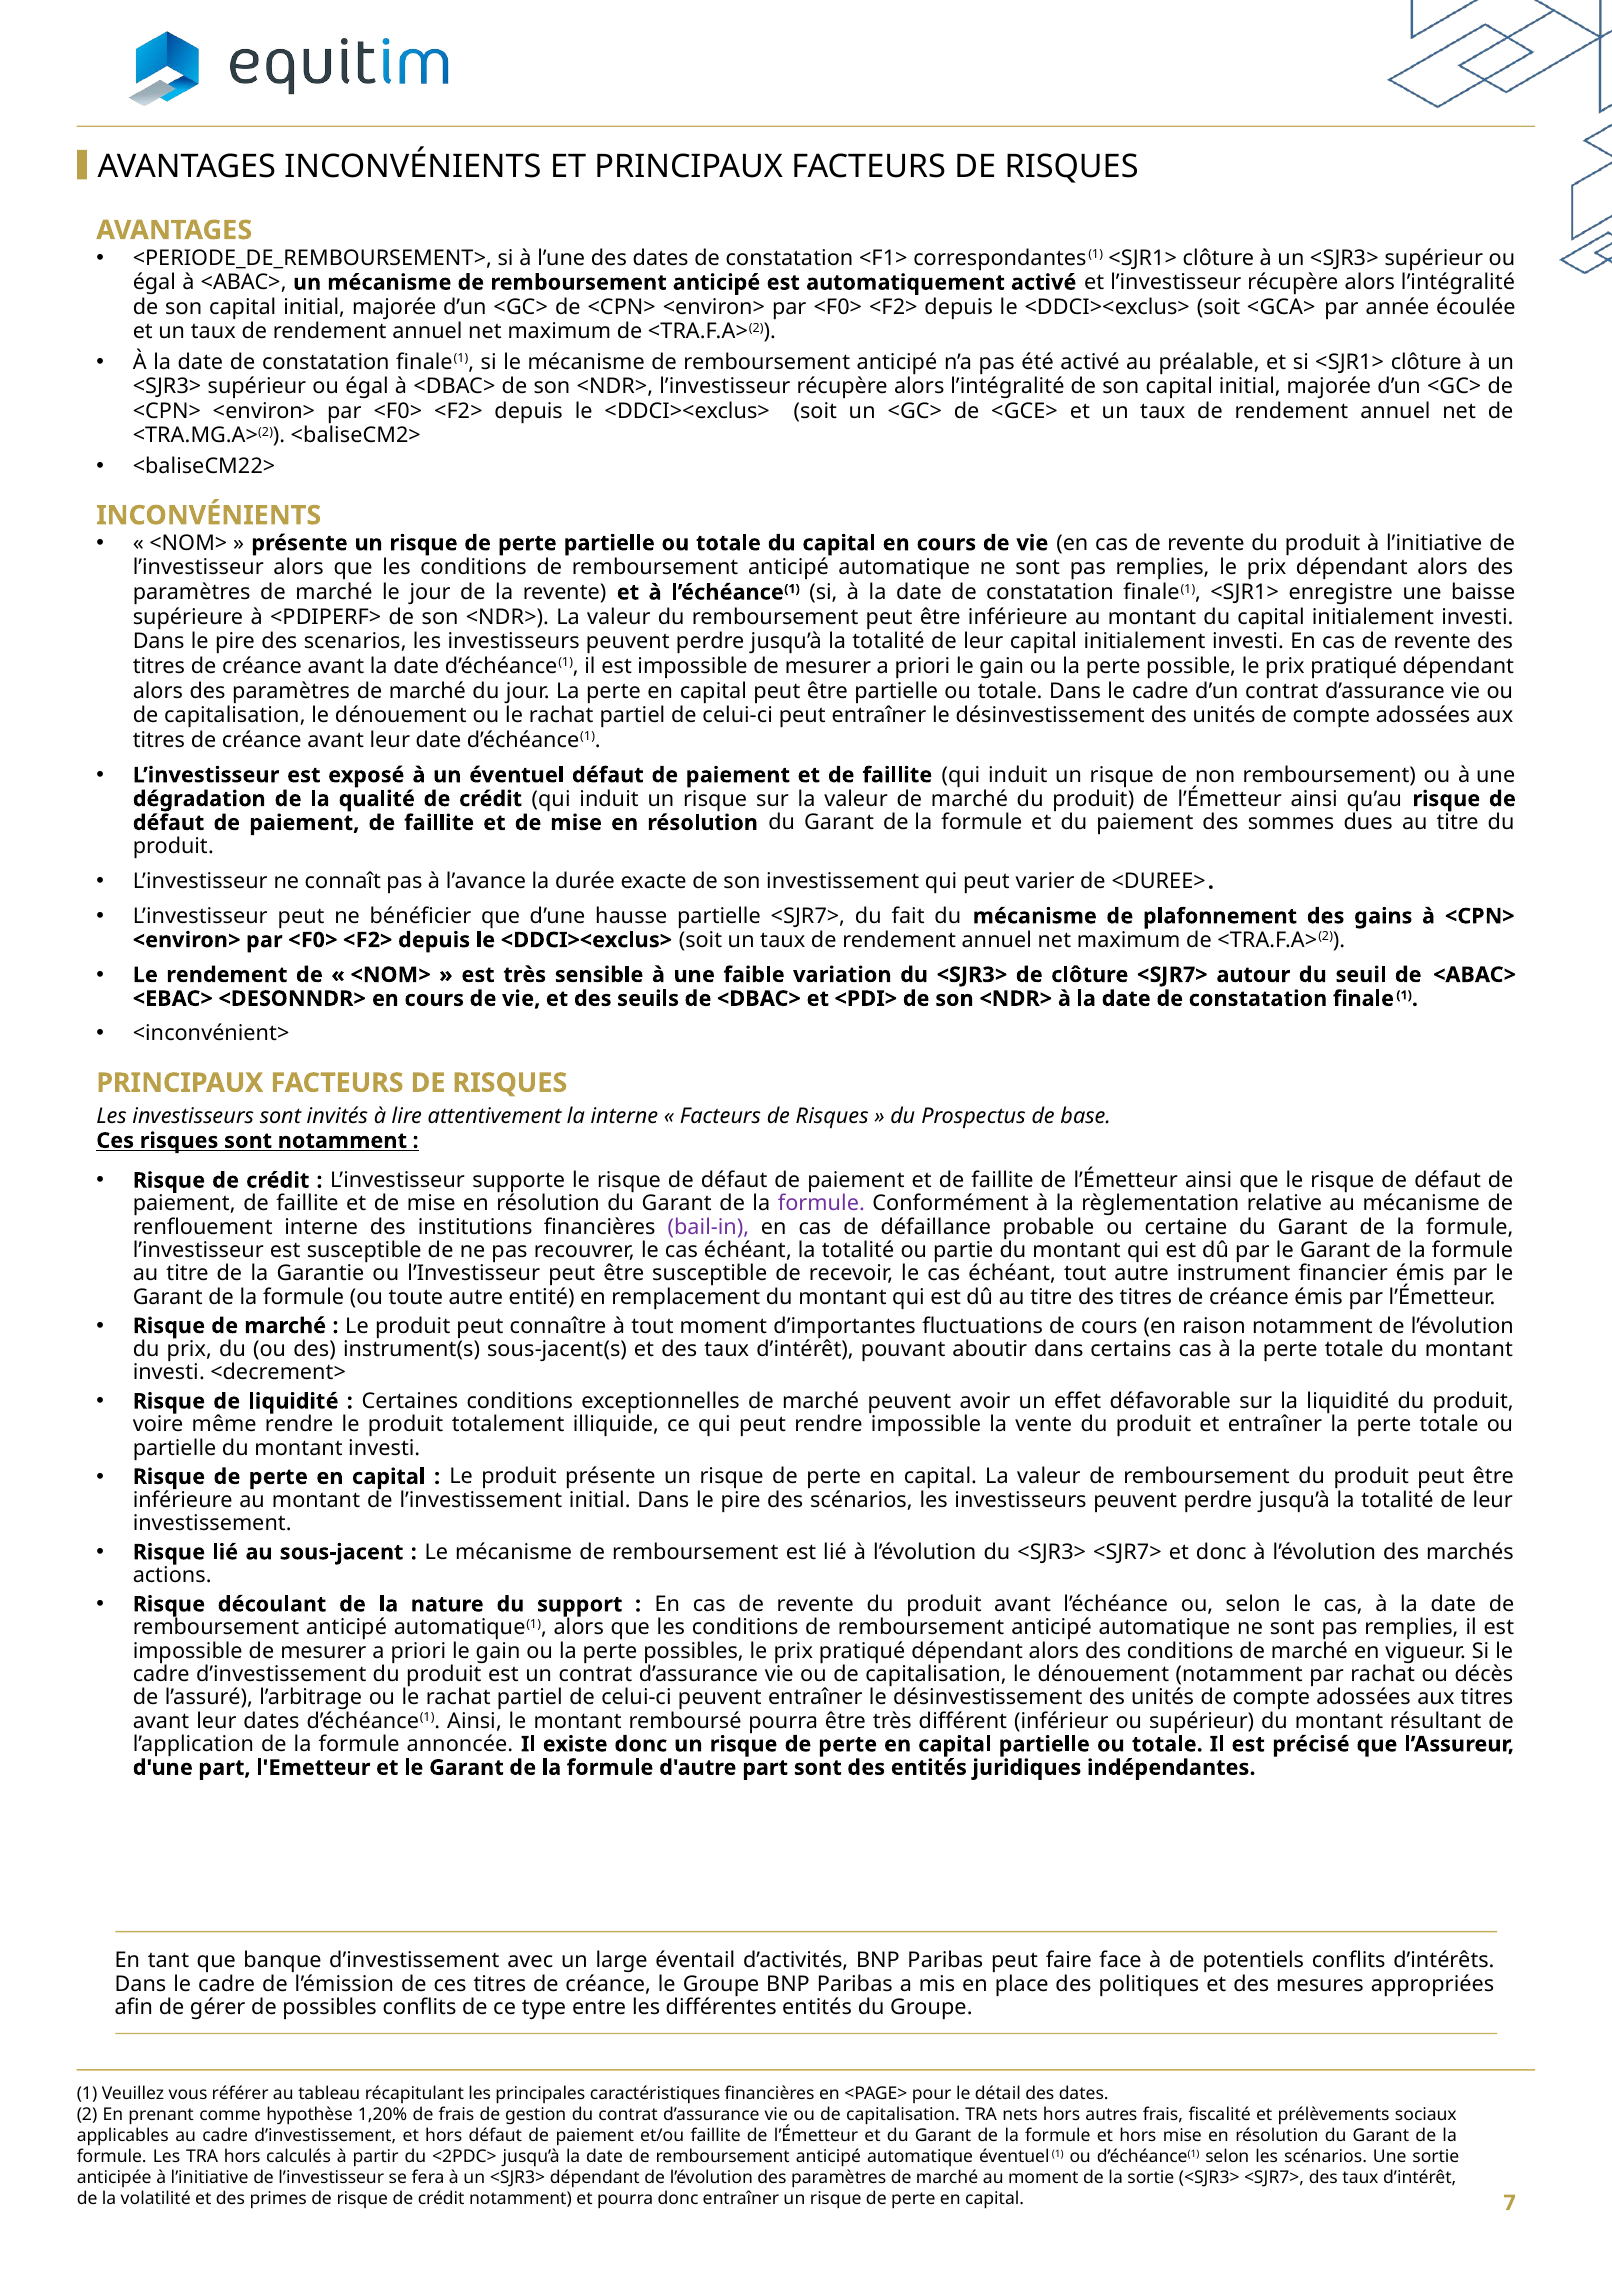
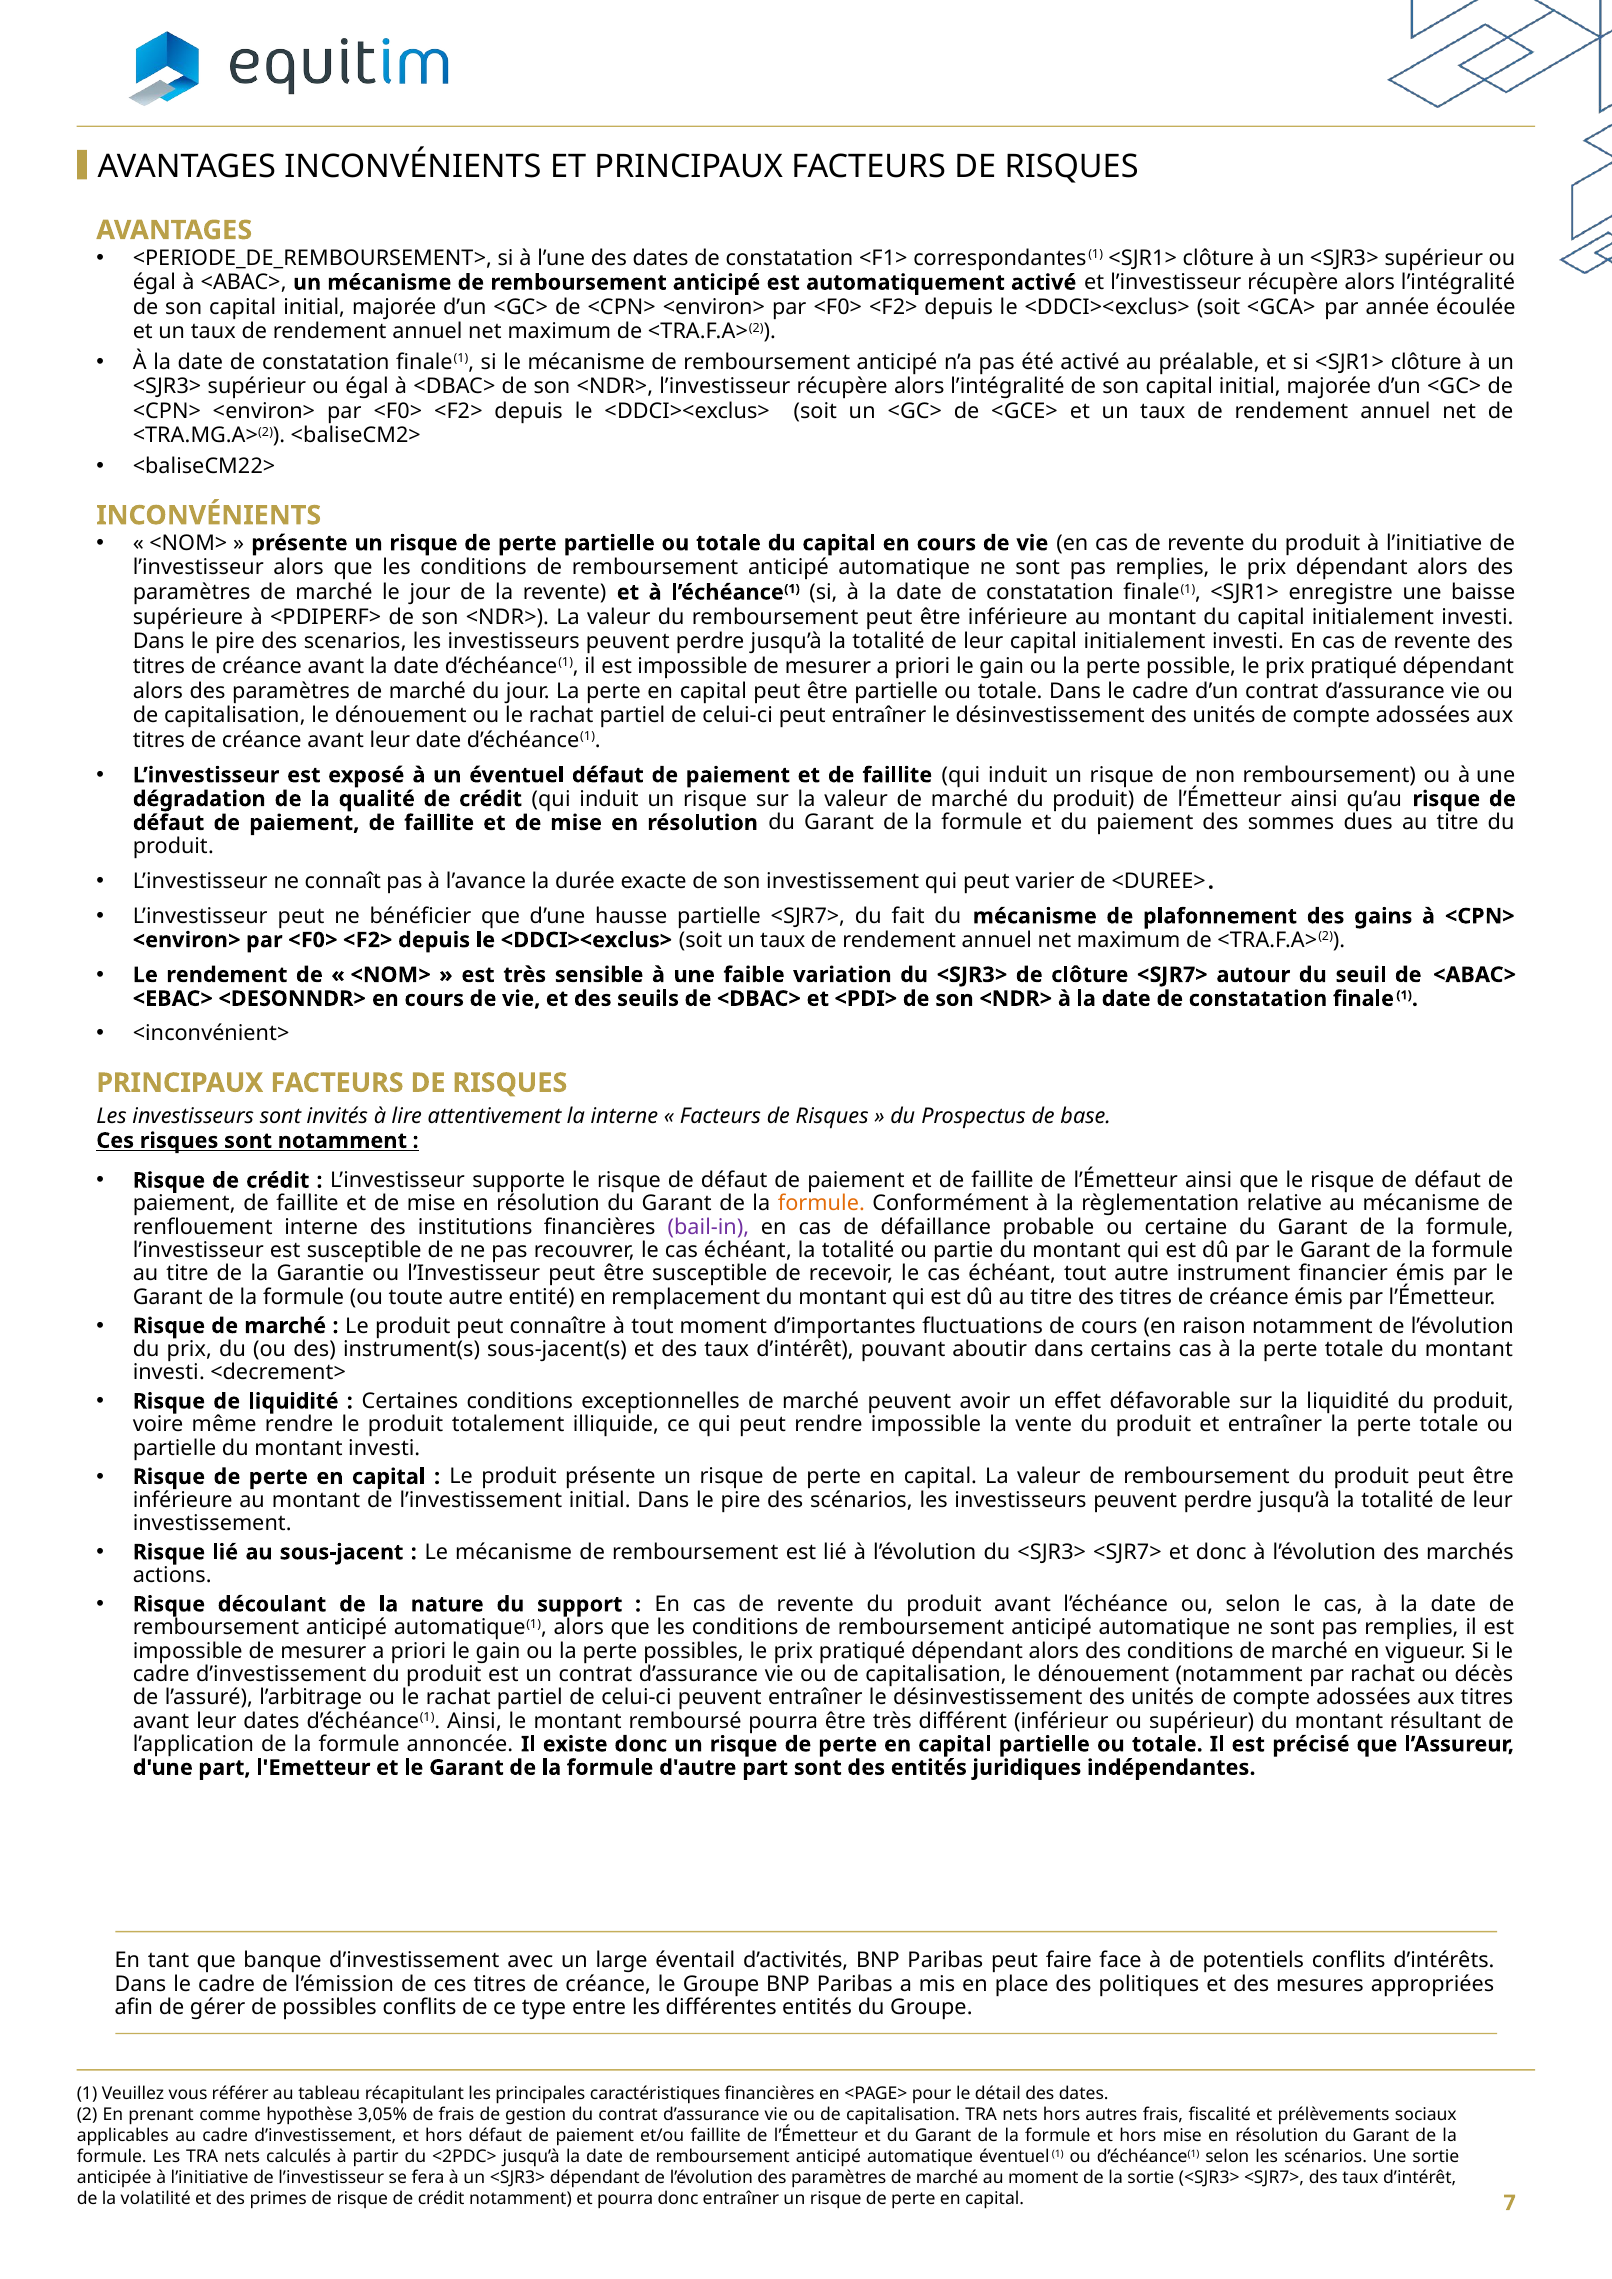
formule colour: purple -> orange (821, 1204)
1,20%: 1,20% -> 3,05% (383, 2115)
Les TRA hors: hors -> nets (242, 2158)
